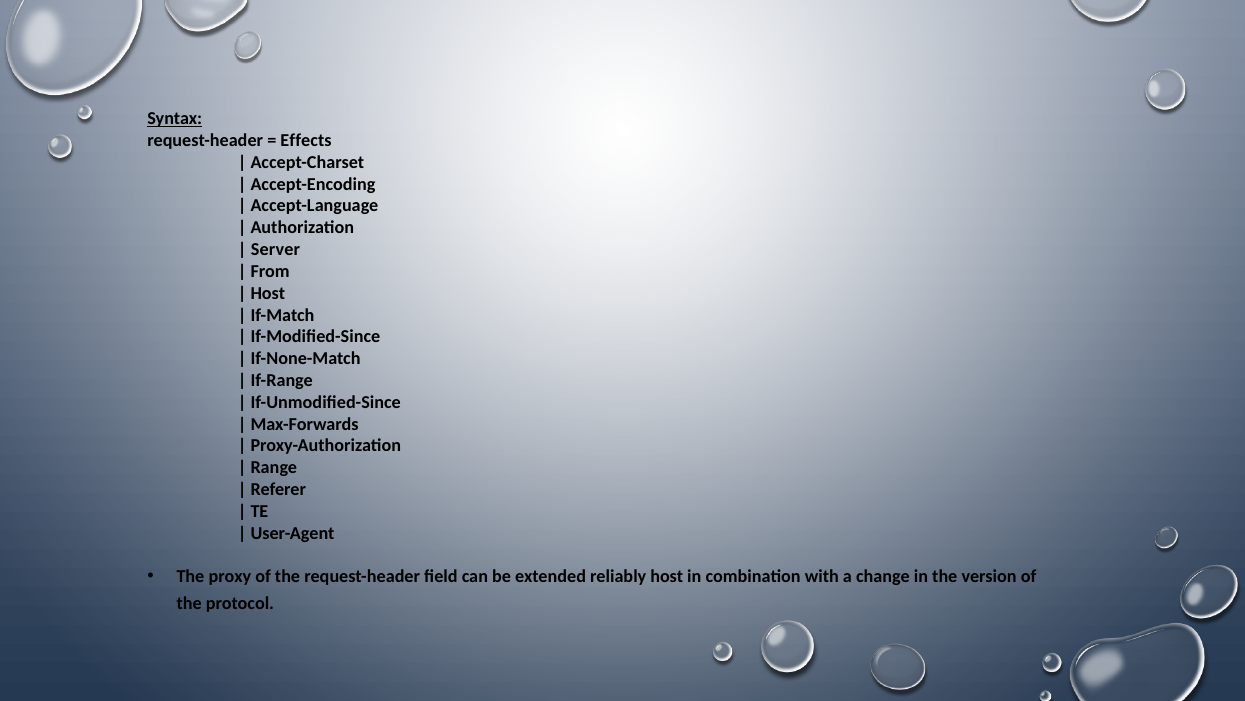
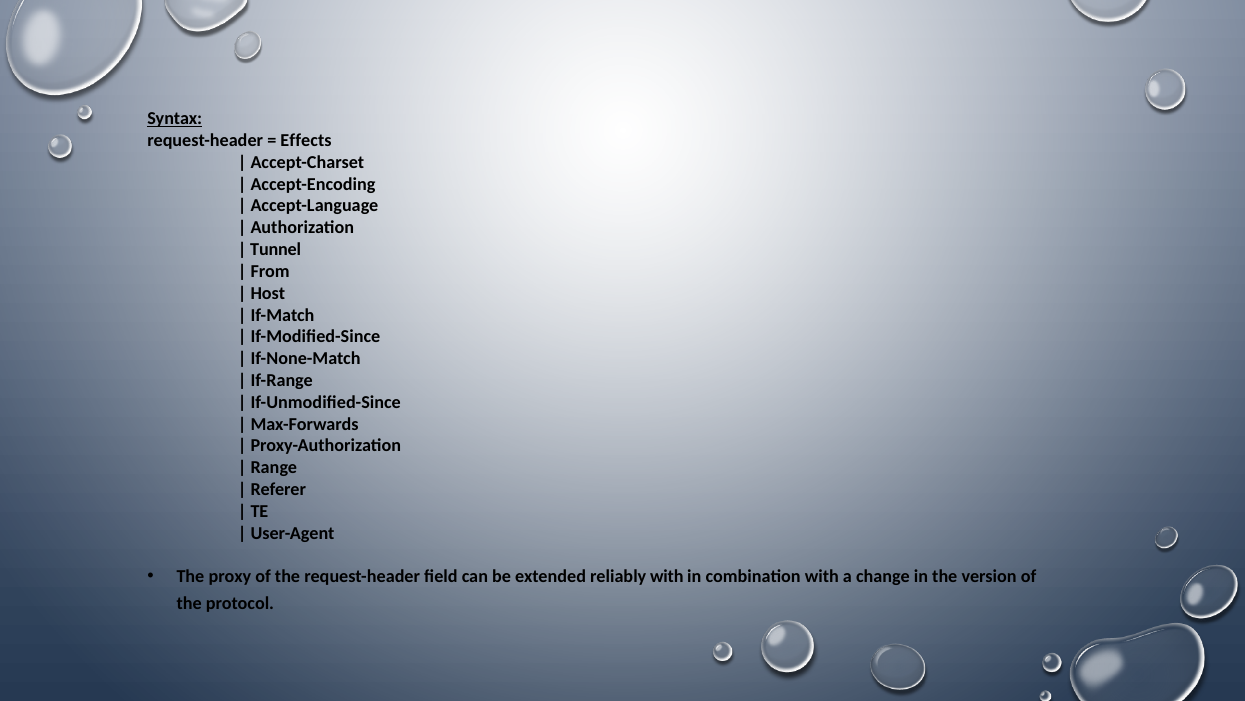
Server: Server -> Tunnel (276, 249)
reliably host: host -> with (667, 576)
